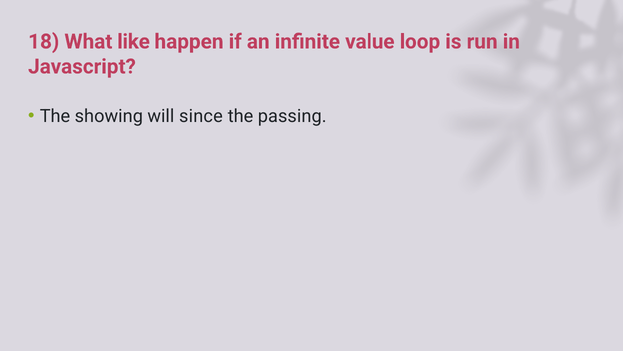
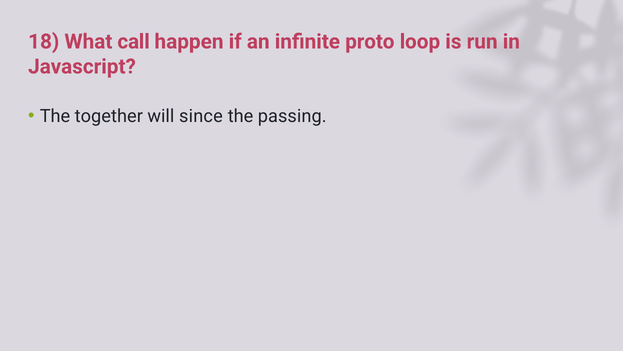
like: like -> call (134, 42)
value: value -> proto (370, 42)
showing: showing -> together (109, 116)
